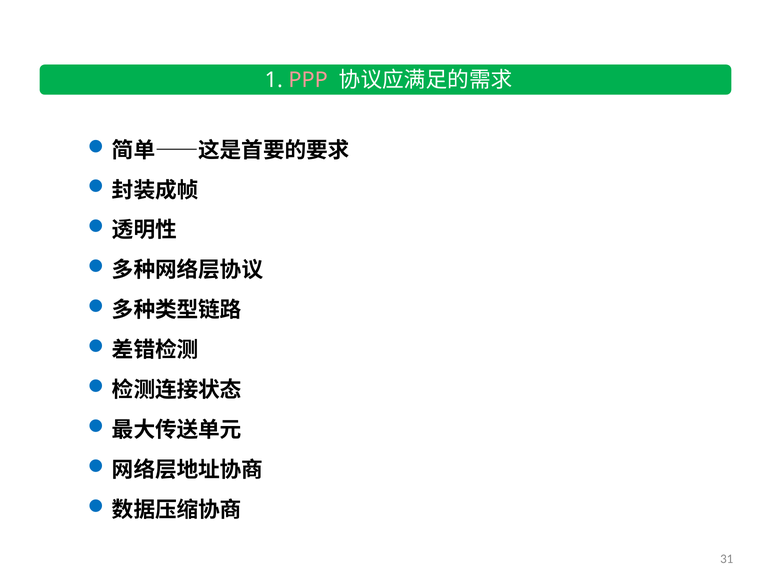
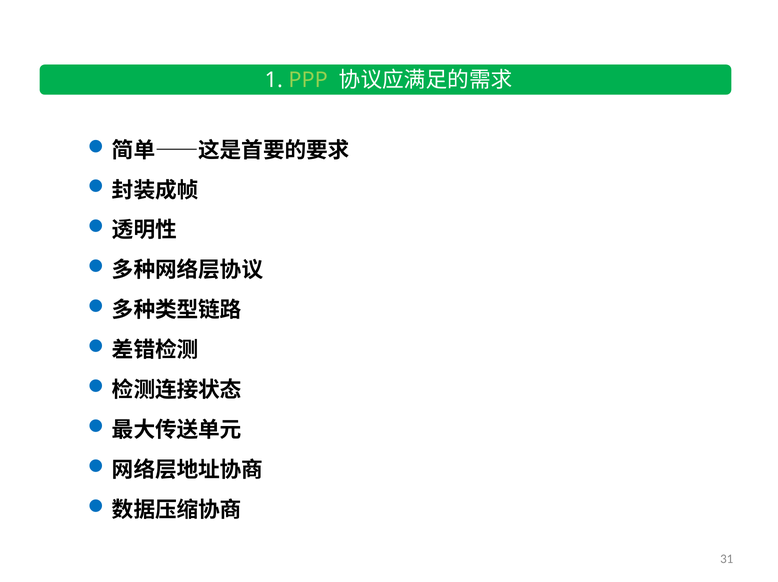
PPP colour: pink -> light green (308, 80)
